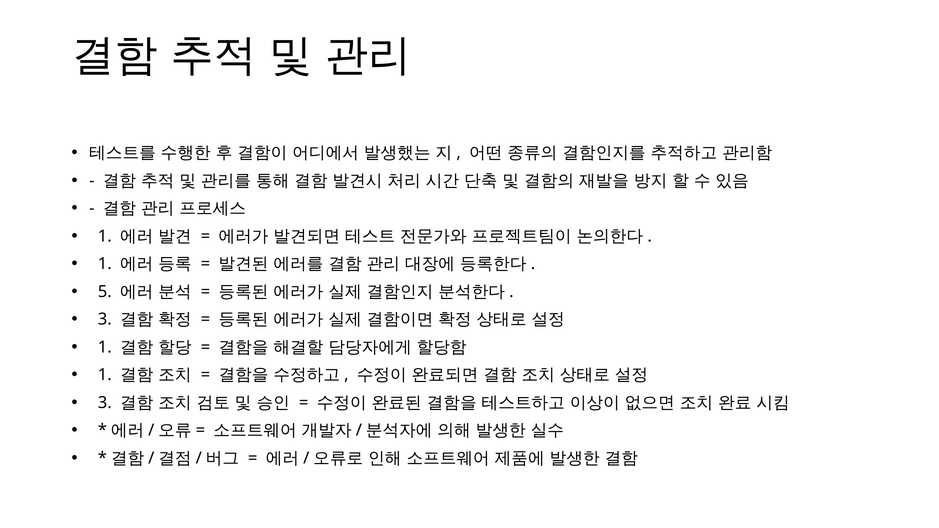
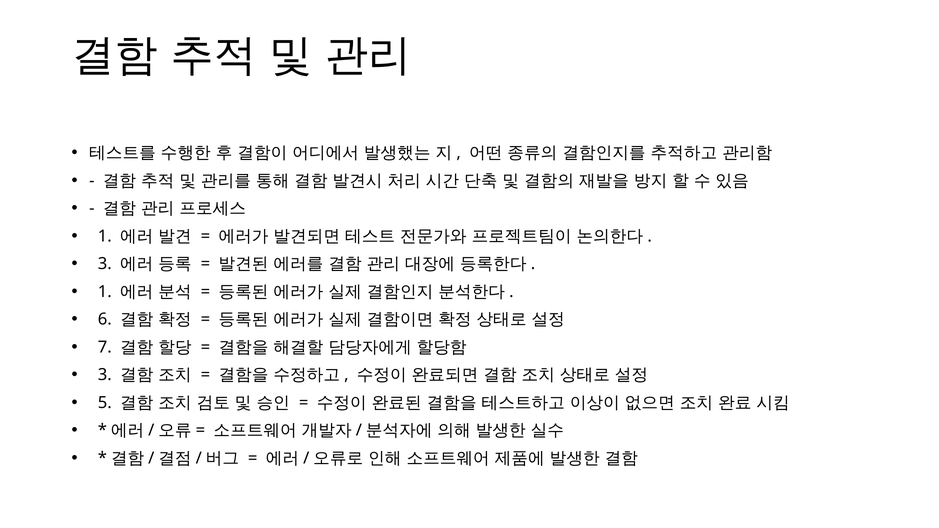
1: 1 -> 3 (105, 264)
5: 5 -> 1 (105, 292)
3: 3 -> 6 (105, 320)
1: 1 -> 7 (105, 347)
1: 1 -> 3 (105, 375)
3: 3 -> 5 (105, 403)
